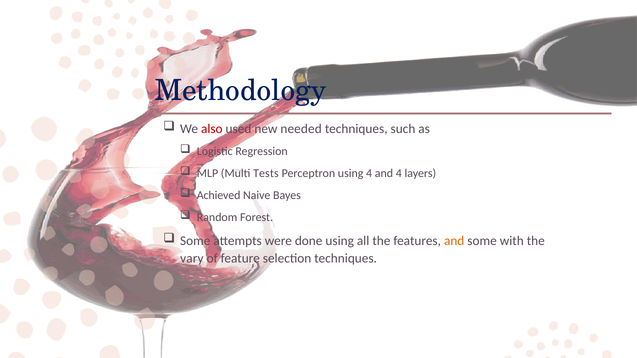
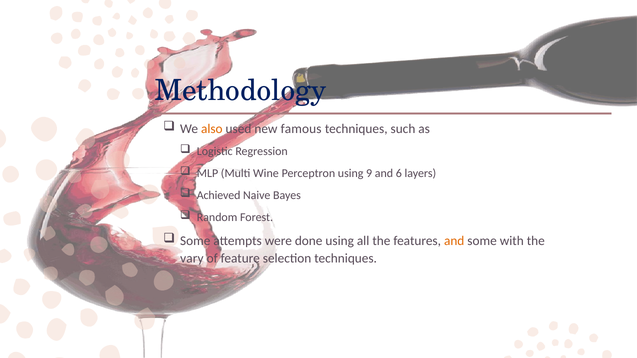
also colour: red -> orange (212, 129)
needed: needed -> famous (301, 129)
Tests: Tests -> Wine (266, 174)
using 4: 4 -> 9 (369, 174)
and 4: 4 -> 6 (399, 174)
